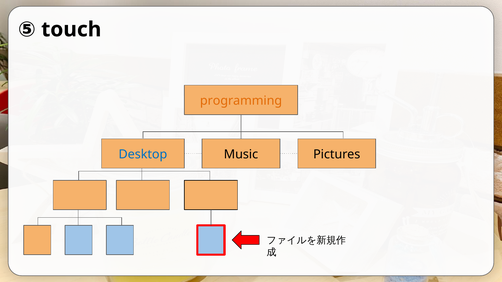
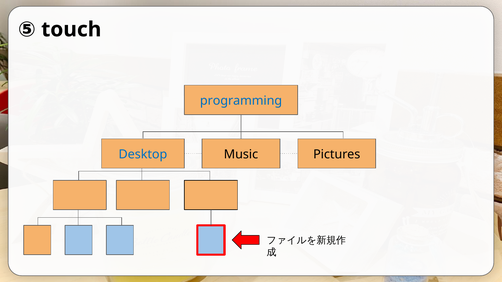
programming colour: orange -> blue (241, 101)
